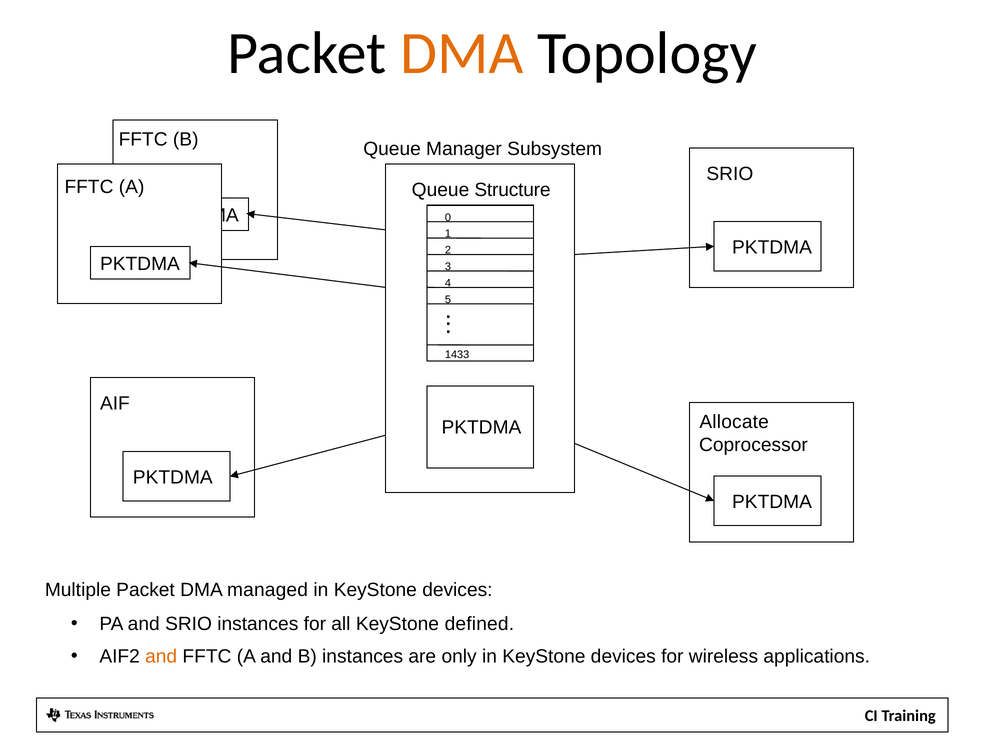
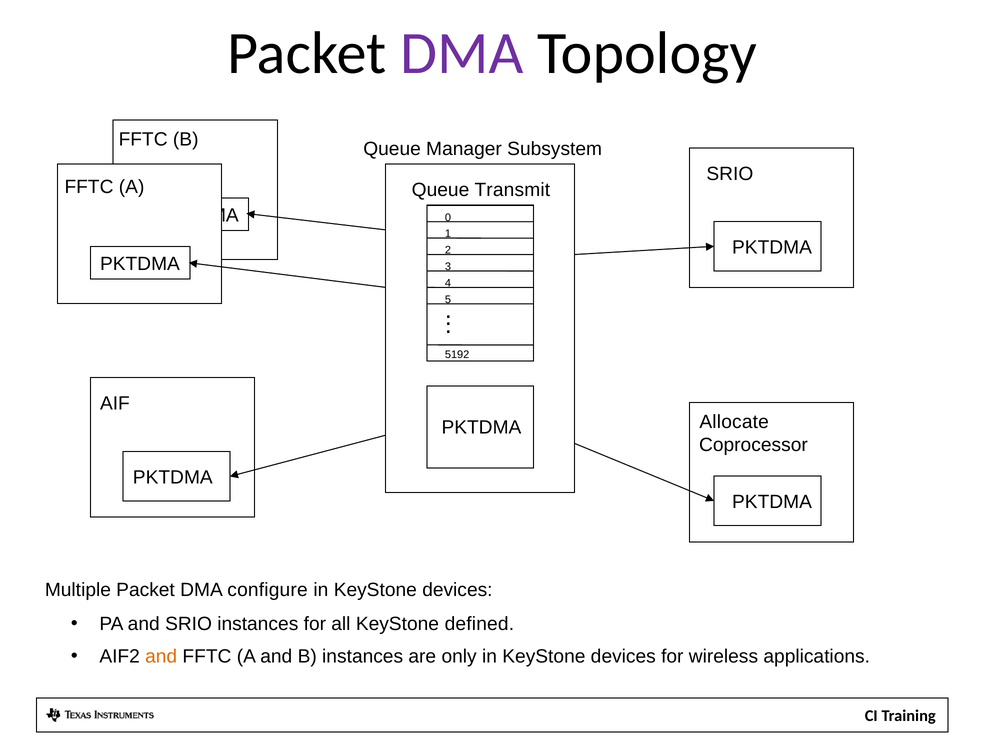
DMA colour: orange -> purple (462, 53)
Structure: Structure -> Transmit (512, 190)
1433: 1433 -> 5192 (457, 354)
managed: managed -> configure (268, 590)
